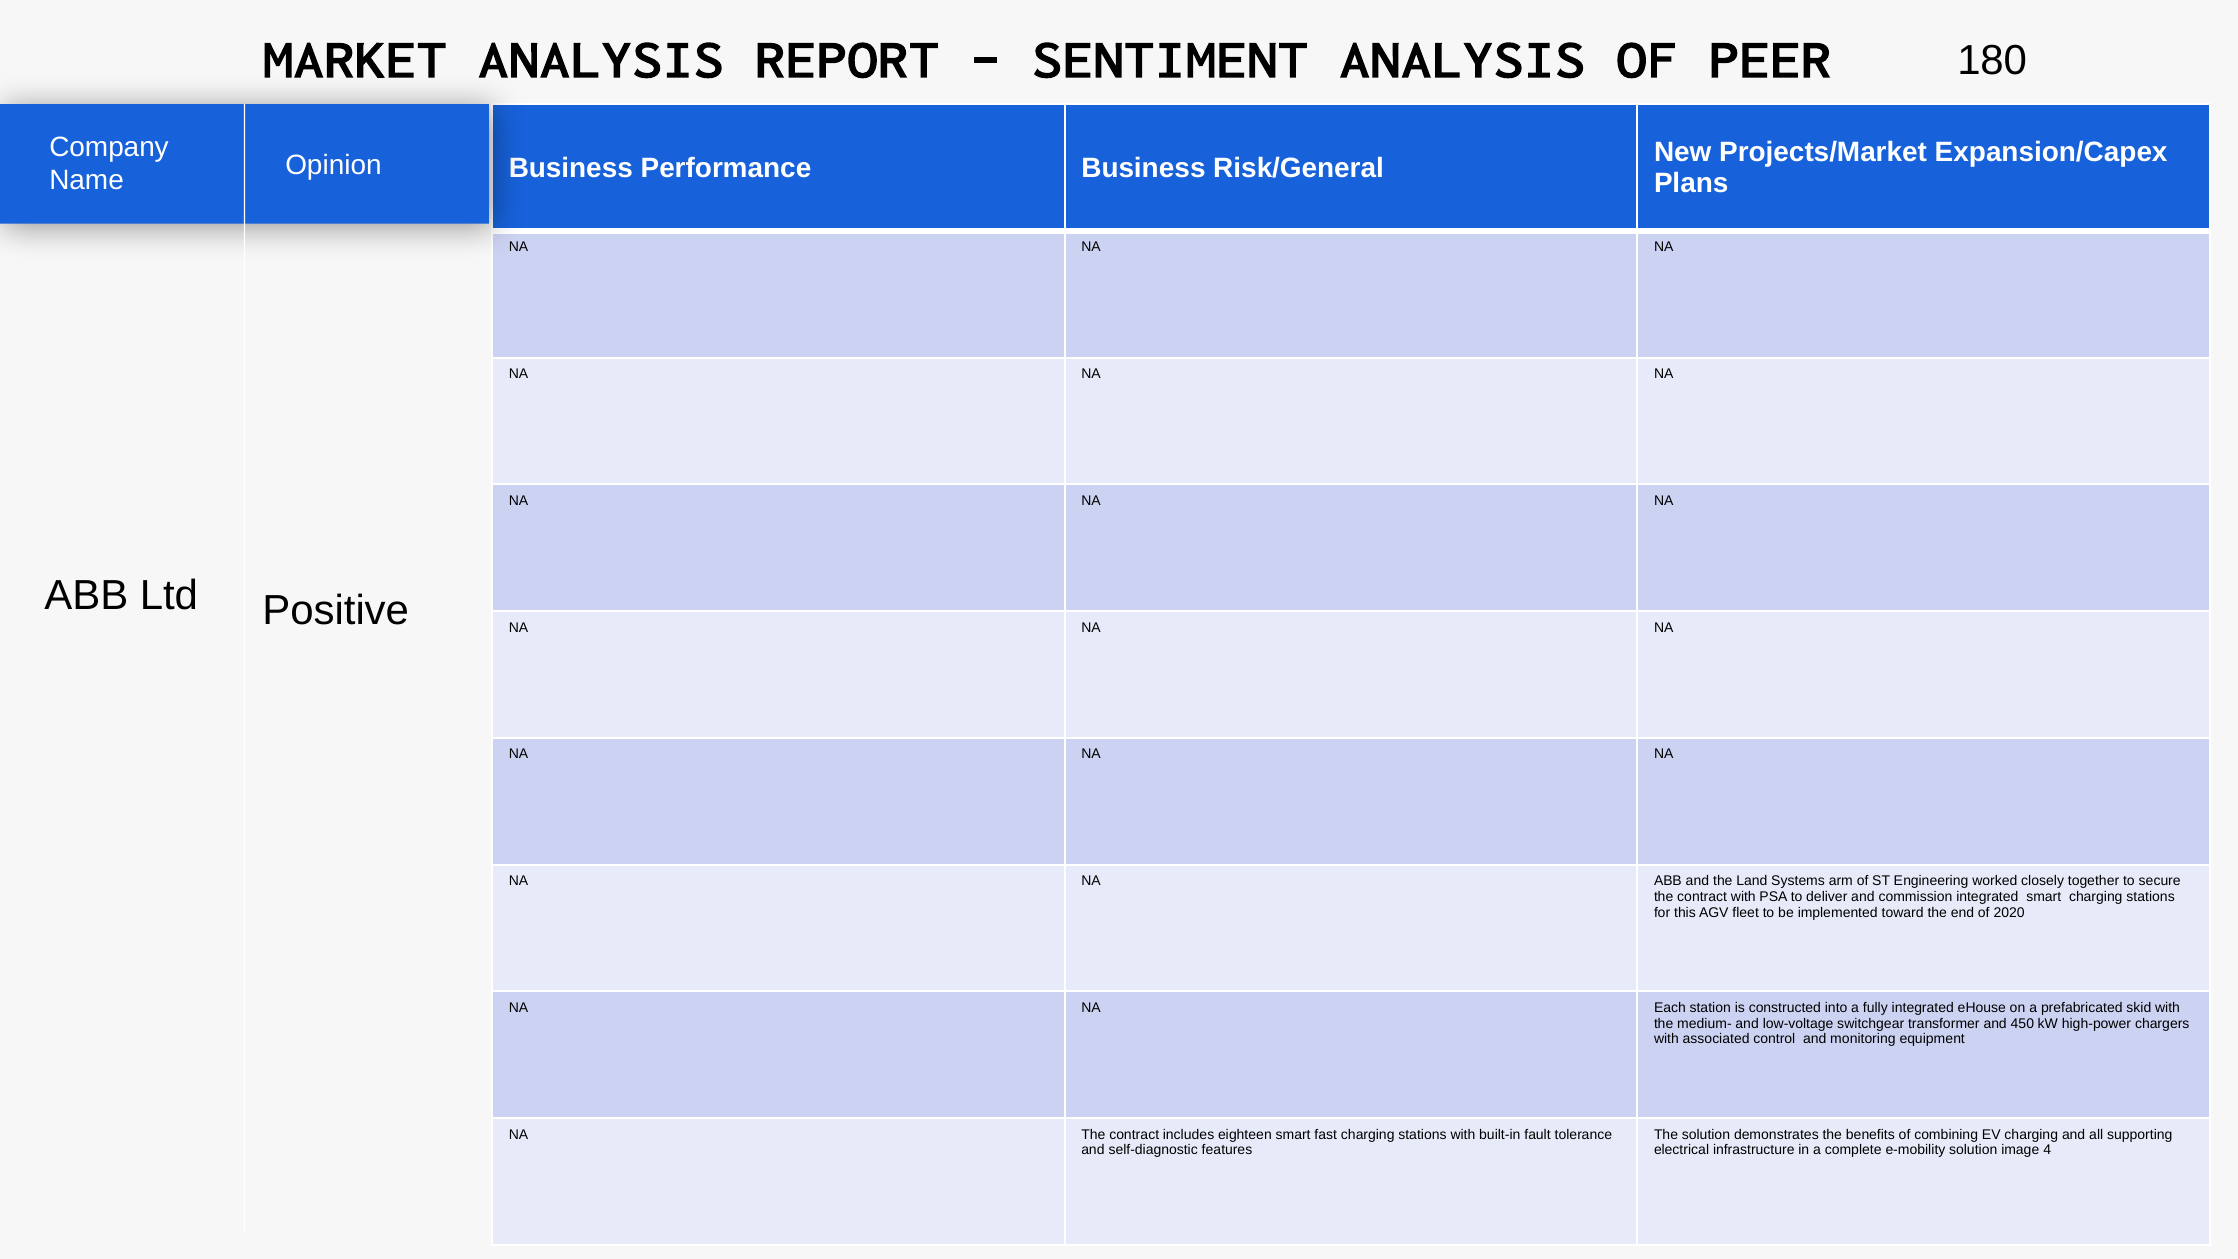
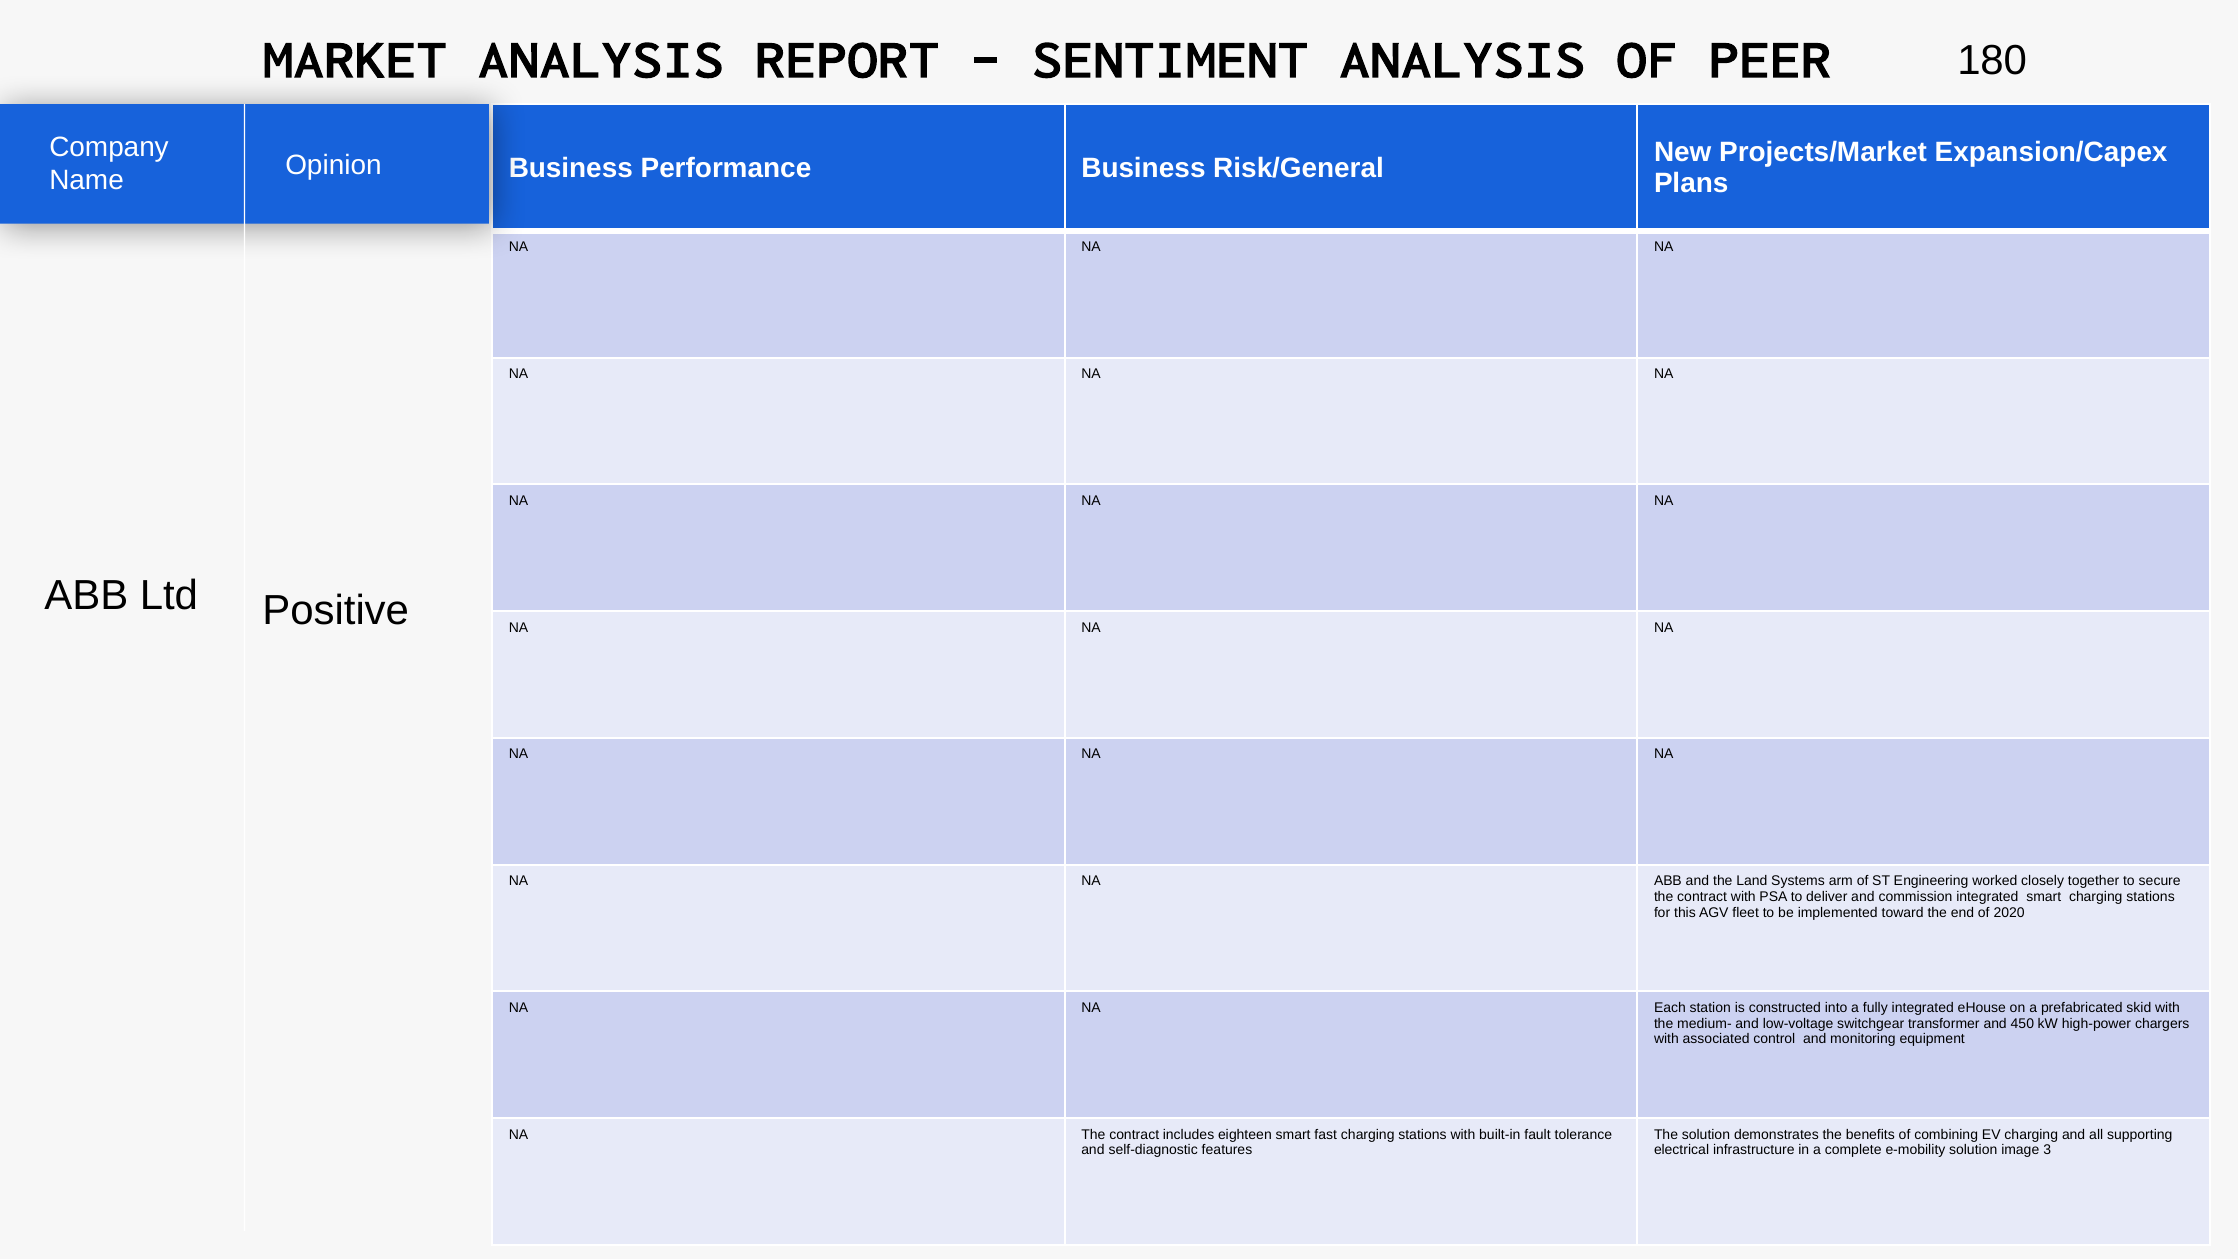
4: 4 -> 3 (2047, 1150)
